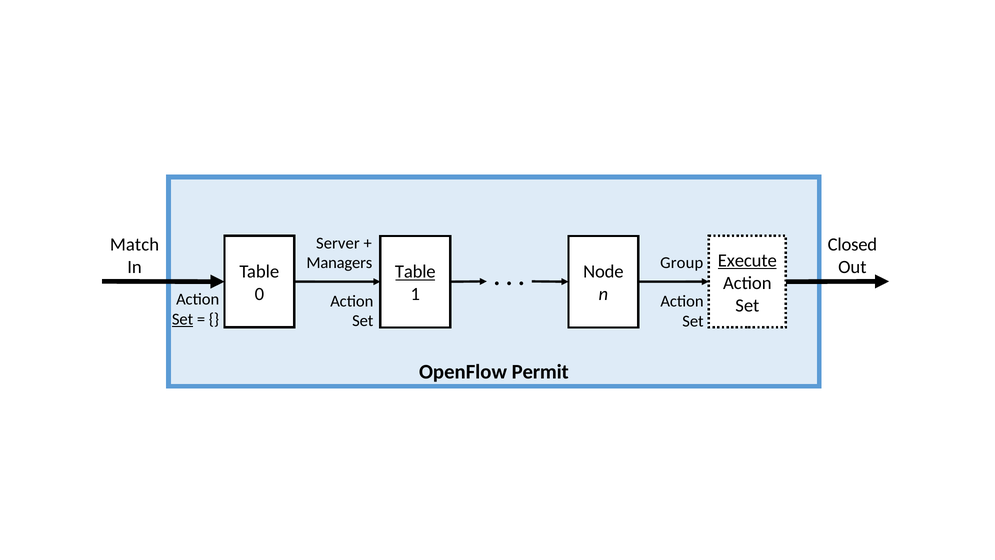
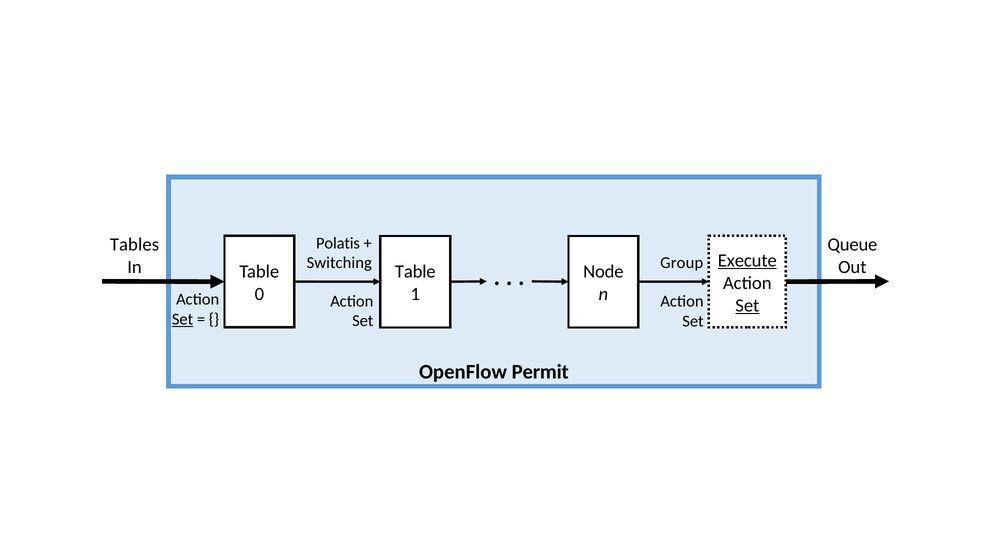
Server: Server -> Polatis (338, 243)
Match: Match -> Tables (134, 245)
Closed: Closed -> Queue (852, 245)
Managers: Managers -> Switching (339, 263)
Table underline: present -> none (415, 272)
Set underline: none -> present (747, 305)
